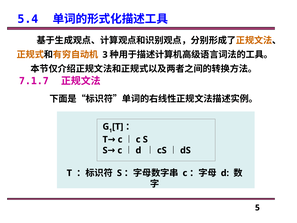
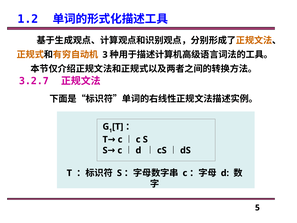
5.4: 5.4 -> 1.2 (28, 19)
7.1.7: 7.1.7 -> 3.2.7 (34, 81)
